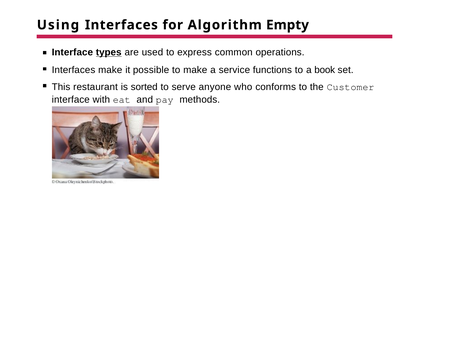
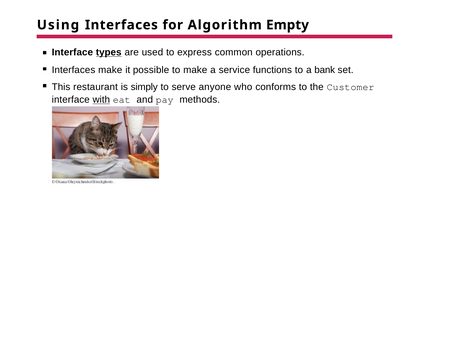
book: book -> bank (325, 70)
sorted: sorted -> simply (144, 87)
with underline: none -> present (101, 100)
